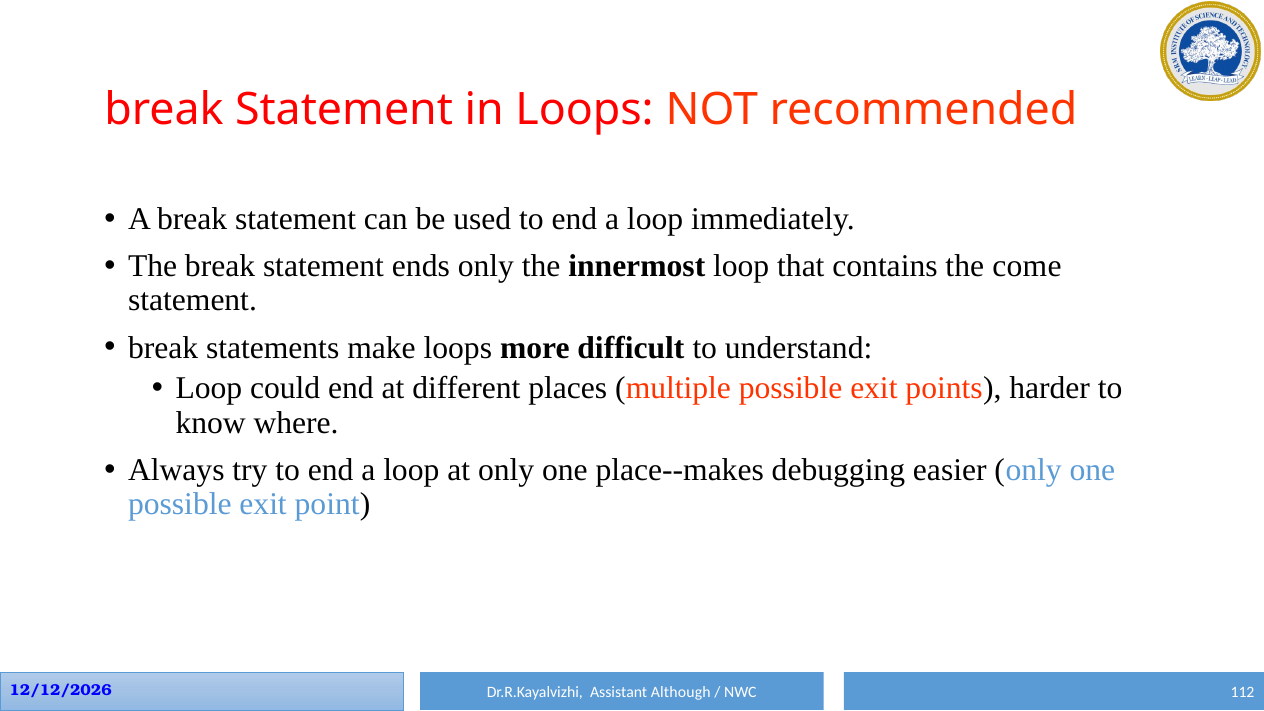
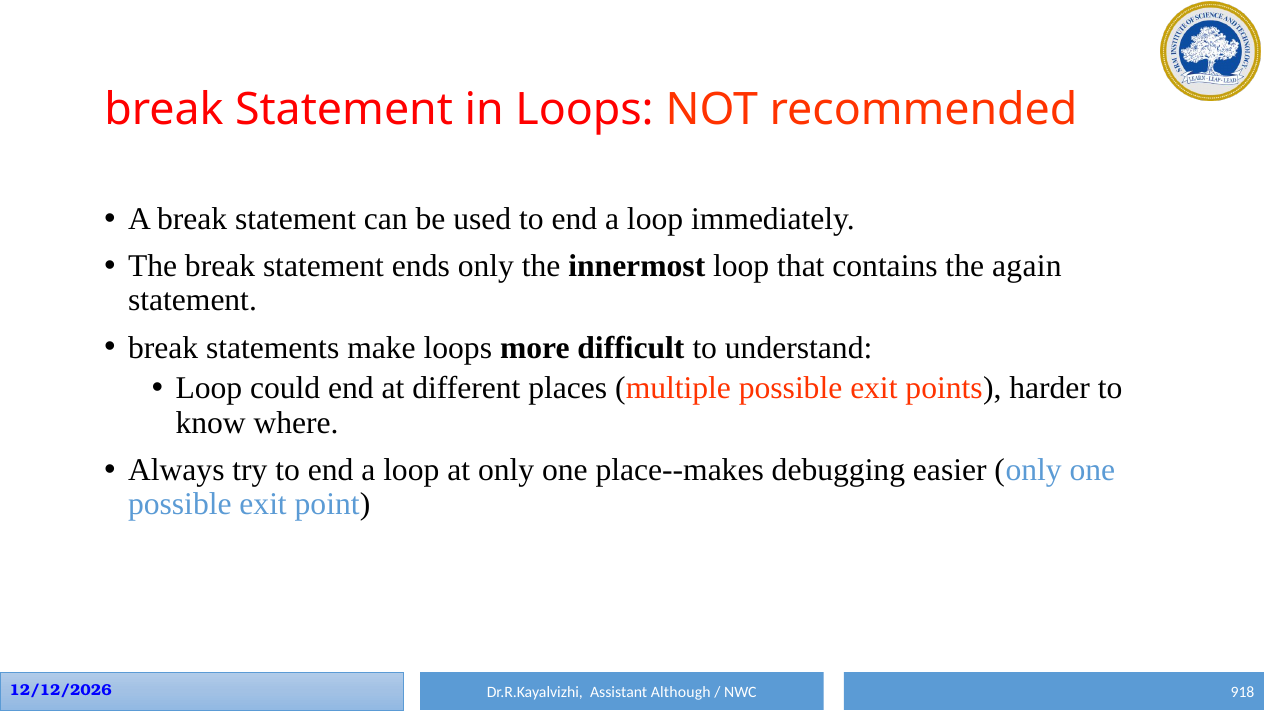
come: come -> again (1027, 266)
112: 112 -> 918 (1242, 692)
